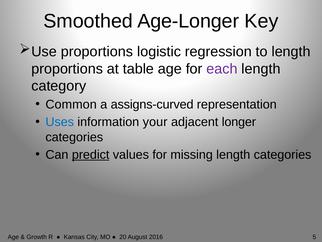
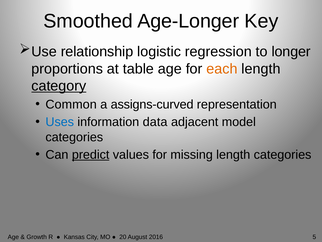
proportions: proportions -> relationship (97, 51)
to length: length -> longer (291, 51)
each colour: purple -> orange (222, 69)
category underline: none -> present (59, 86)
your: your -> data (155, 122)
longer: longer -> model (239, 122)
